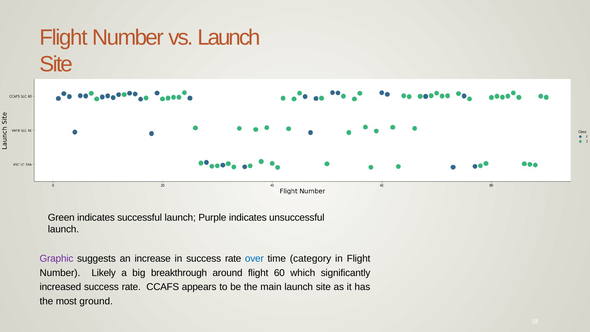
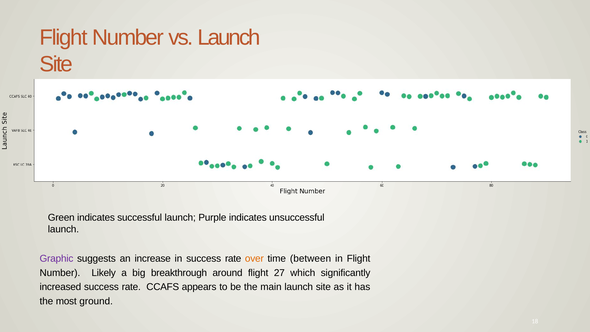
over colour: blue -> orange (254, 259)
category: category -> between (311, 259)
60: 60 -> 27 (279, 273)
